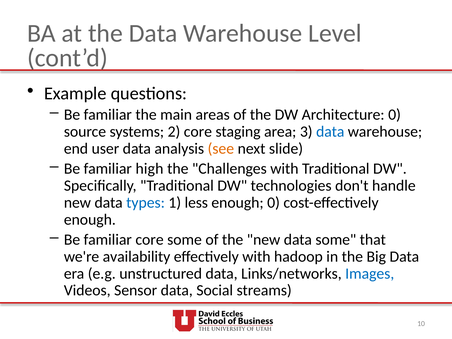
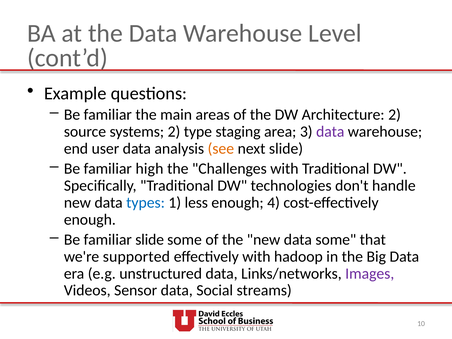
Architecture 0: 0 -> 2 (395, 115)
2 core: core -> type (198, 132)
data colour: blue -> purple (330, 132)
enough 0: 0 -> 4 (274, 203)
familiar core: core -> slide (150, 240)
availability: availability -> supported (136, 257)
Images colour: blue -> purple (370, 274)
